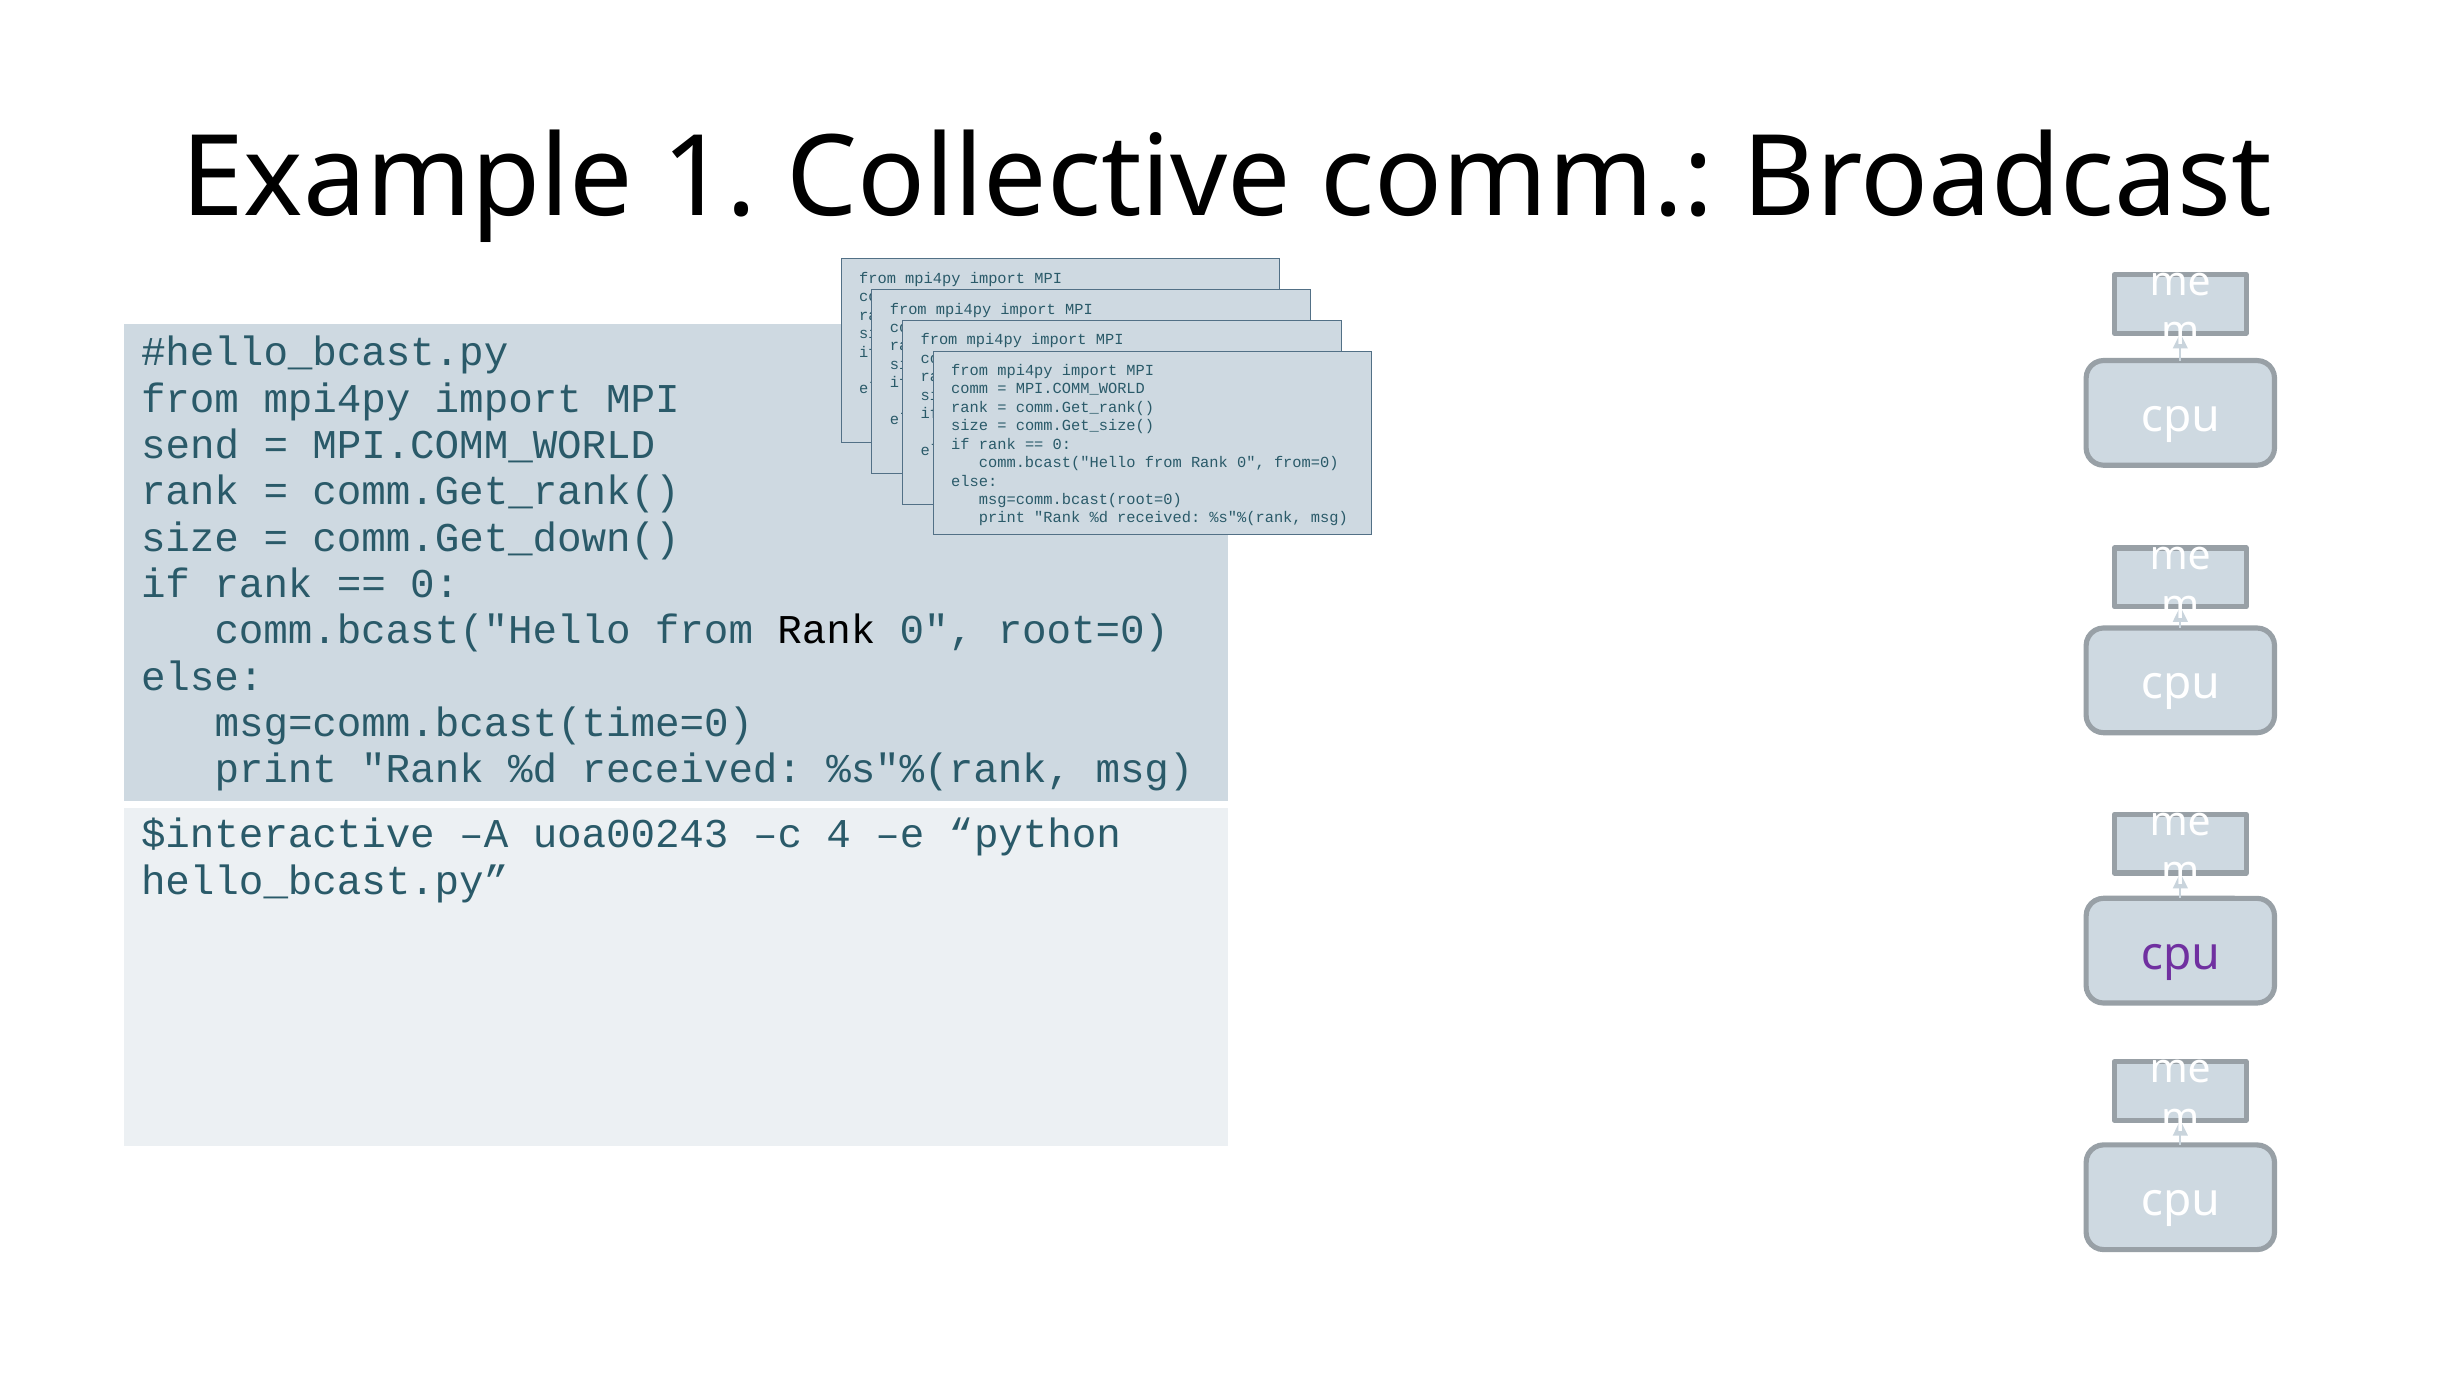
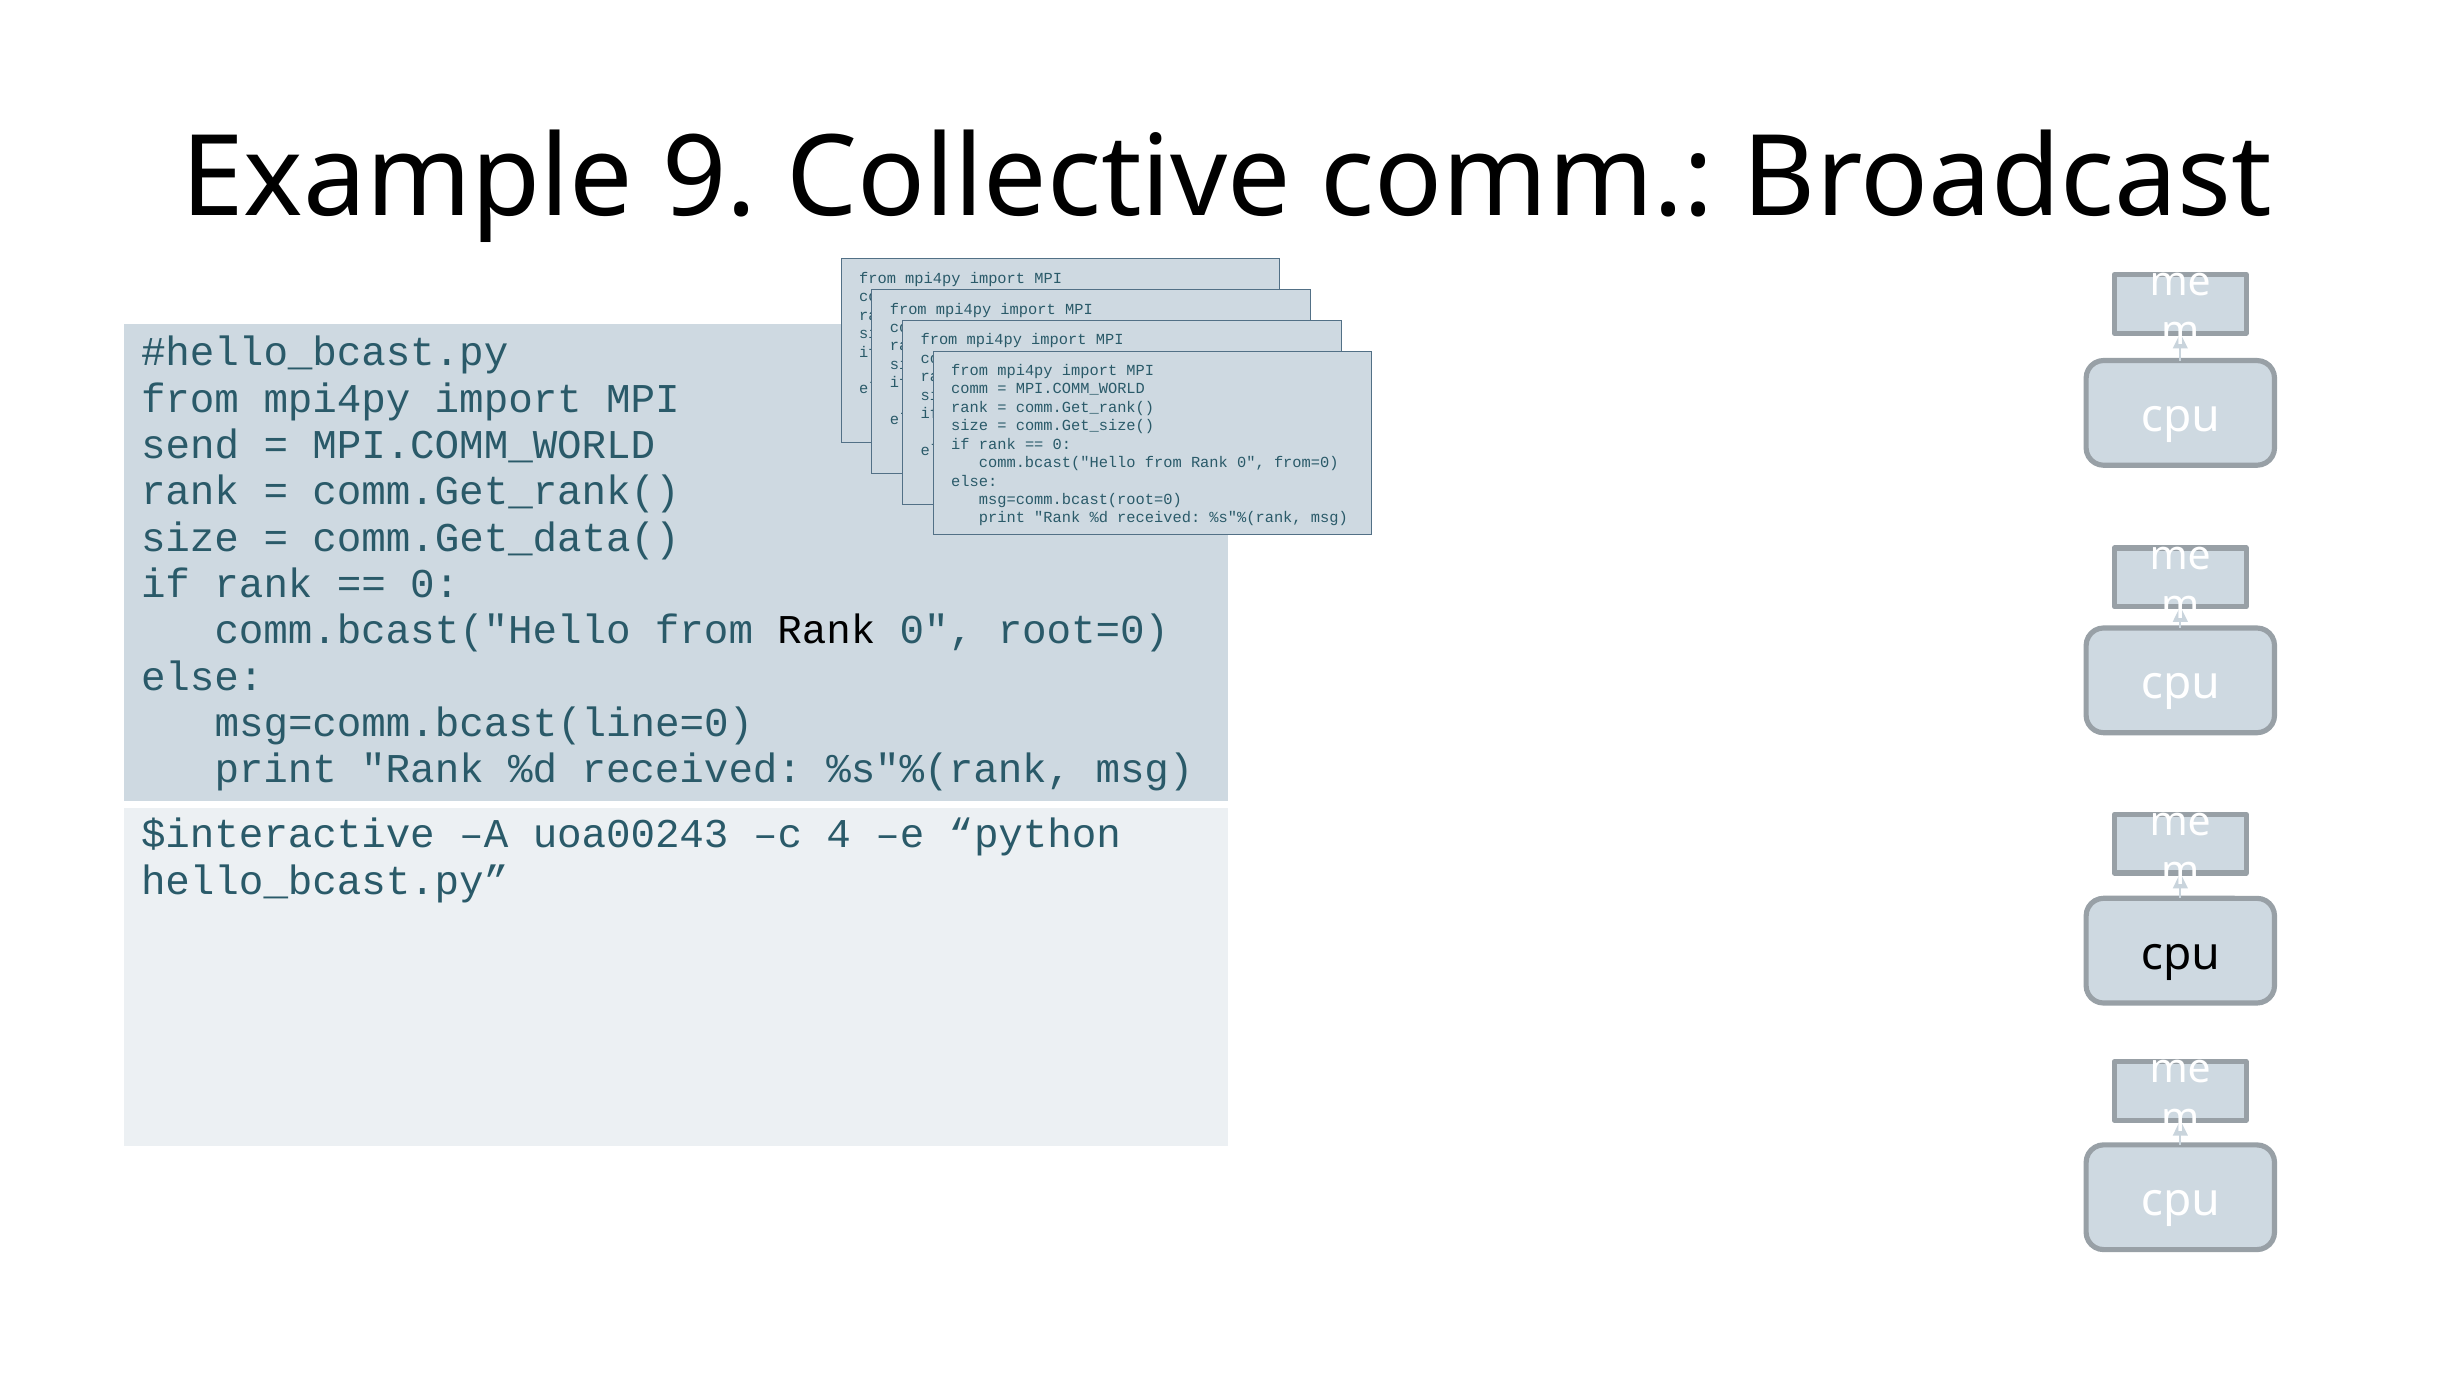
1: 1 -> 9 (710, 178)
comm.Get_down(: comm.Get_down( -> comm.Get_data( (496, 538)
msg=comm.bcast(time=0: msg=comm.bcast(time=0 -> msg=comm.bcast(line=0 (484, 723)
cpu colour: purple -> black (2180, 954)
